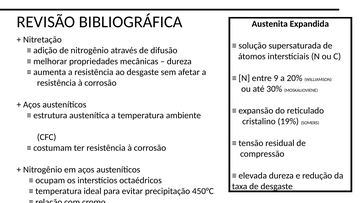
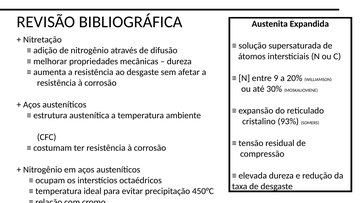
19%: 19% -> 93% (288, 122)
